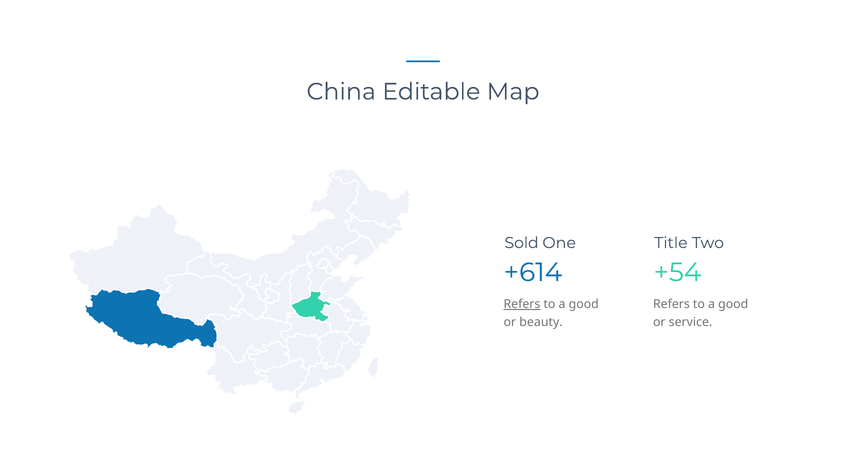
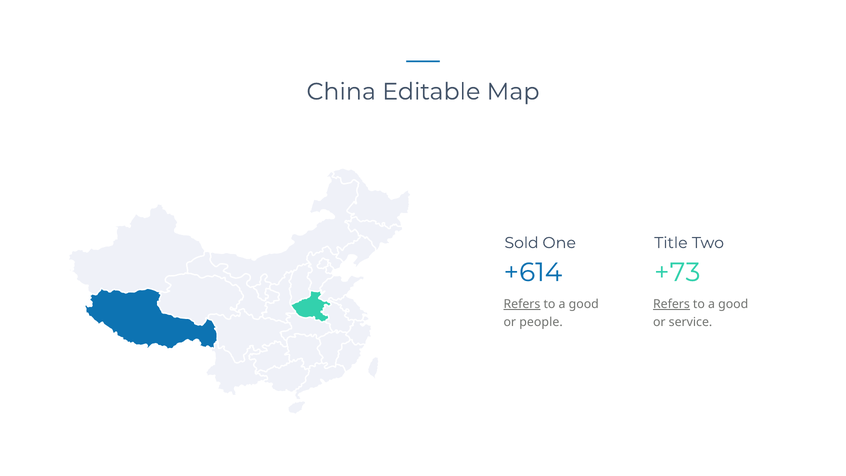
+54: +54 -> +73 (677, 272)
Refers underline: none -> present (671, 304)
beauty: beauty -> people (541, 322)
